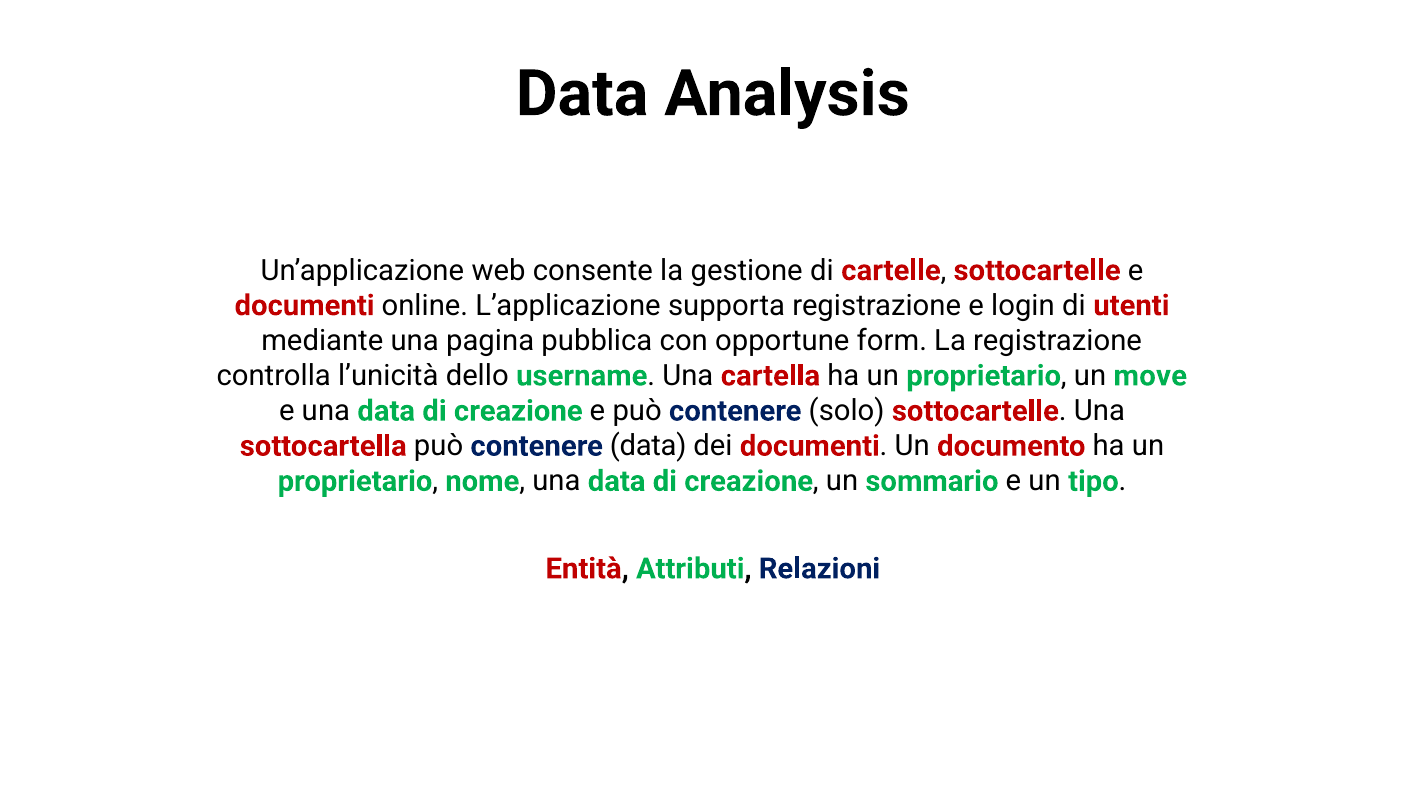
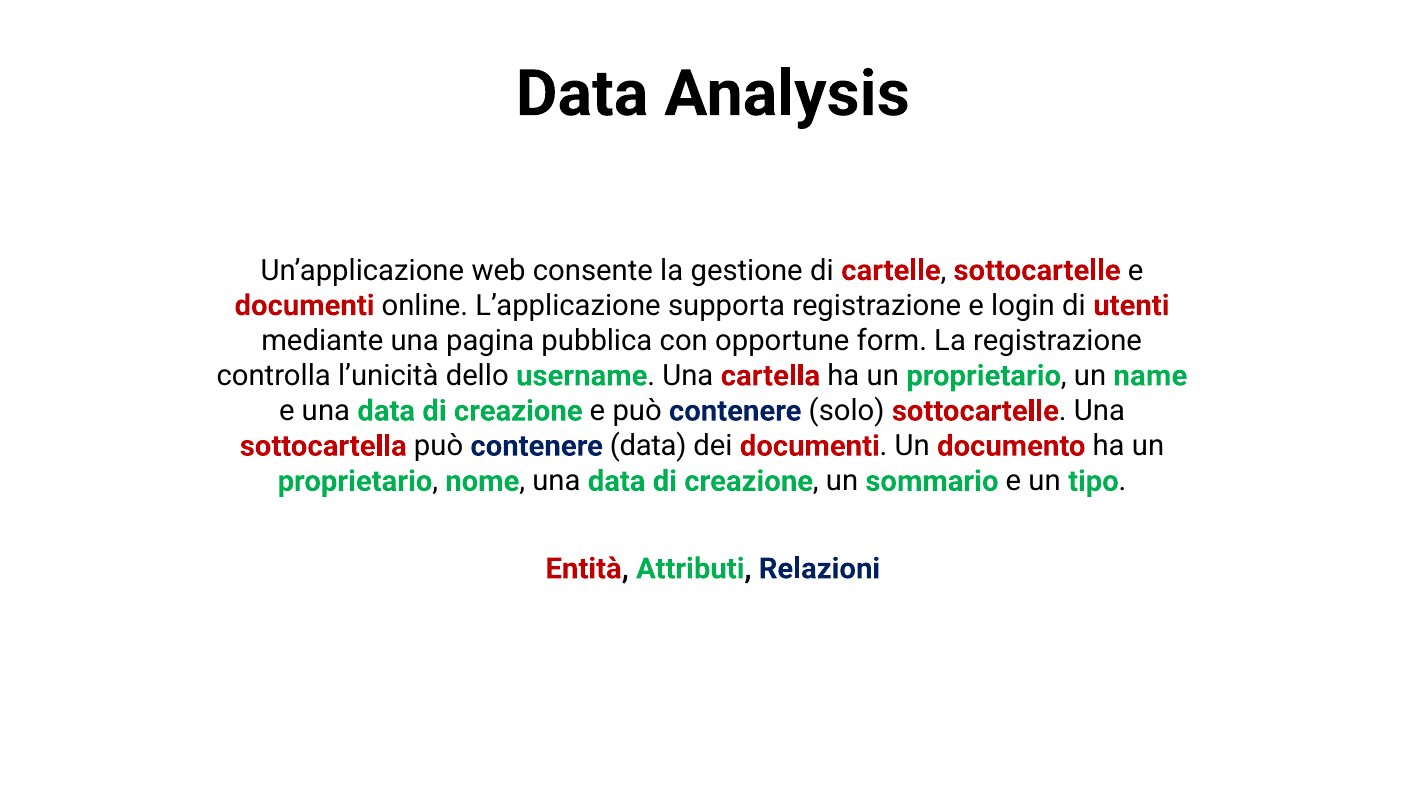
move: move -> name (1150, 376)
